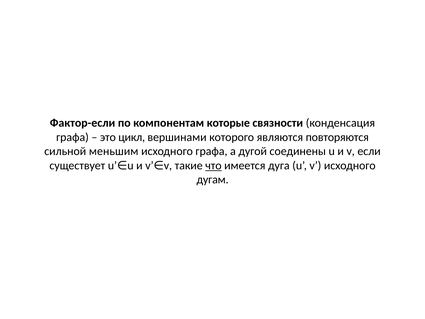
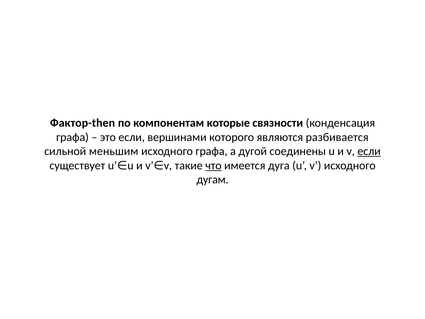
Фактор-если: Фактор-если -> Фактор-then (83, 123)
это цикл: цикл -> если (132, 137)
повторяются: повторяются -> разбивается (337, 137)
если underline: none -> present (369, 151)
